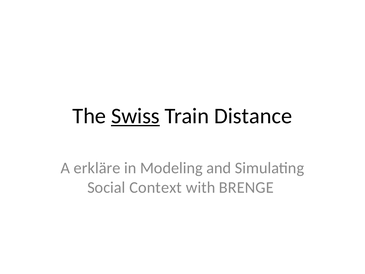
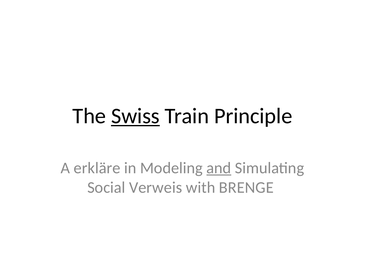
Distance: Distance -> Principle (253, 116)
and underline: none -> present (219, 168)
Context: Context -> Verweis (156, 187)
